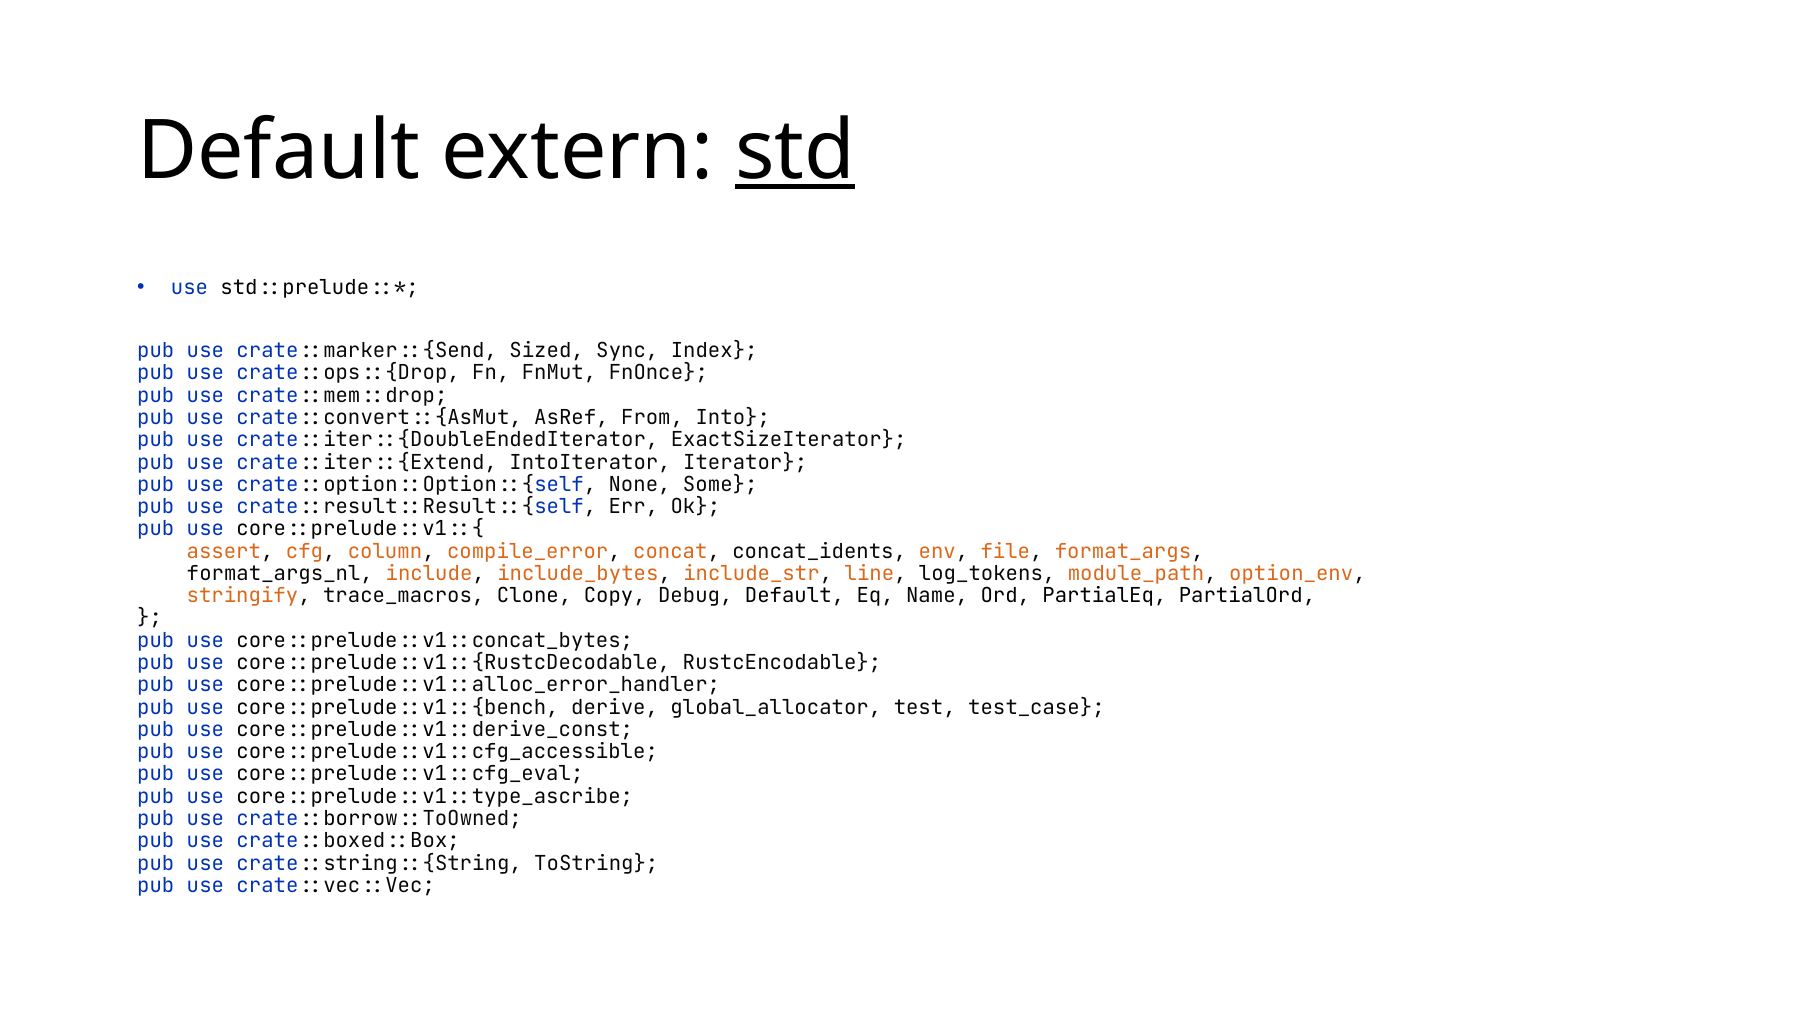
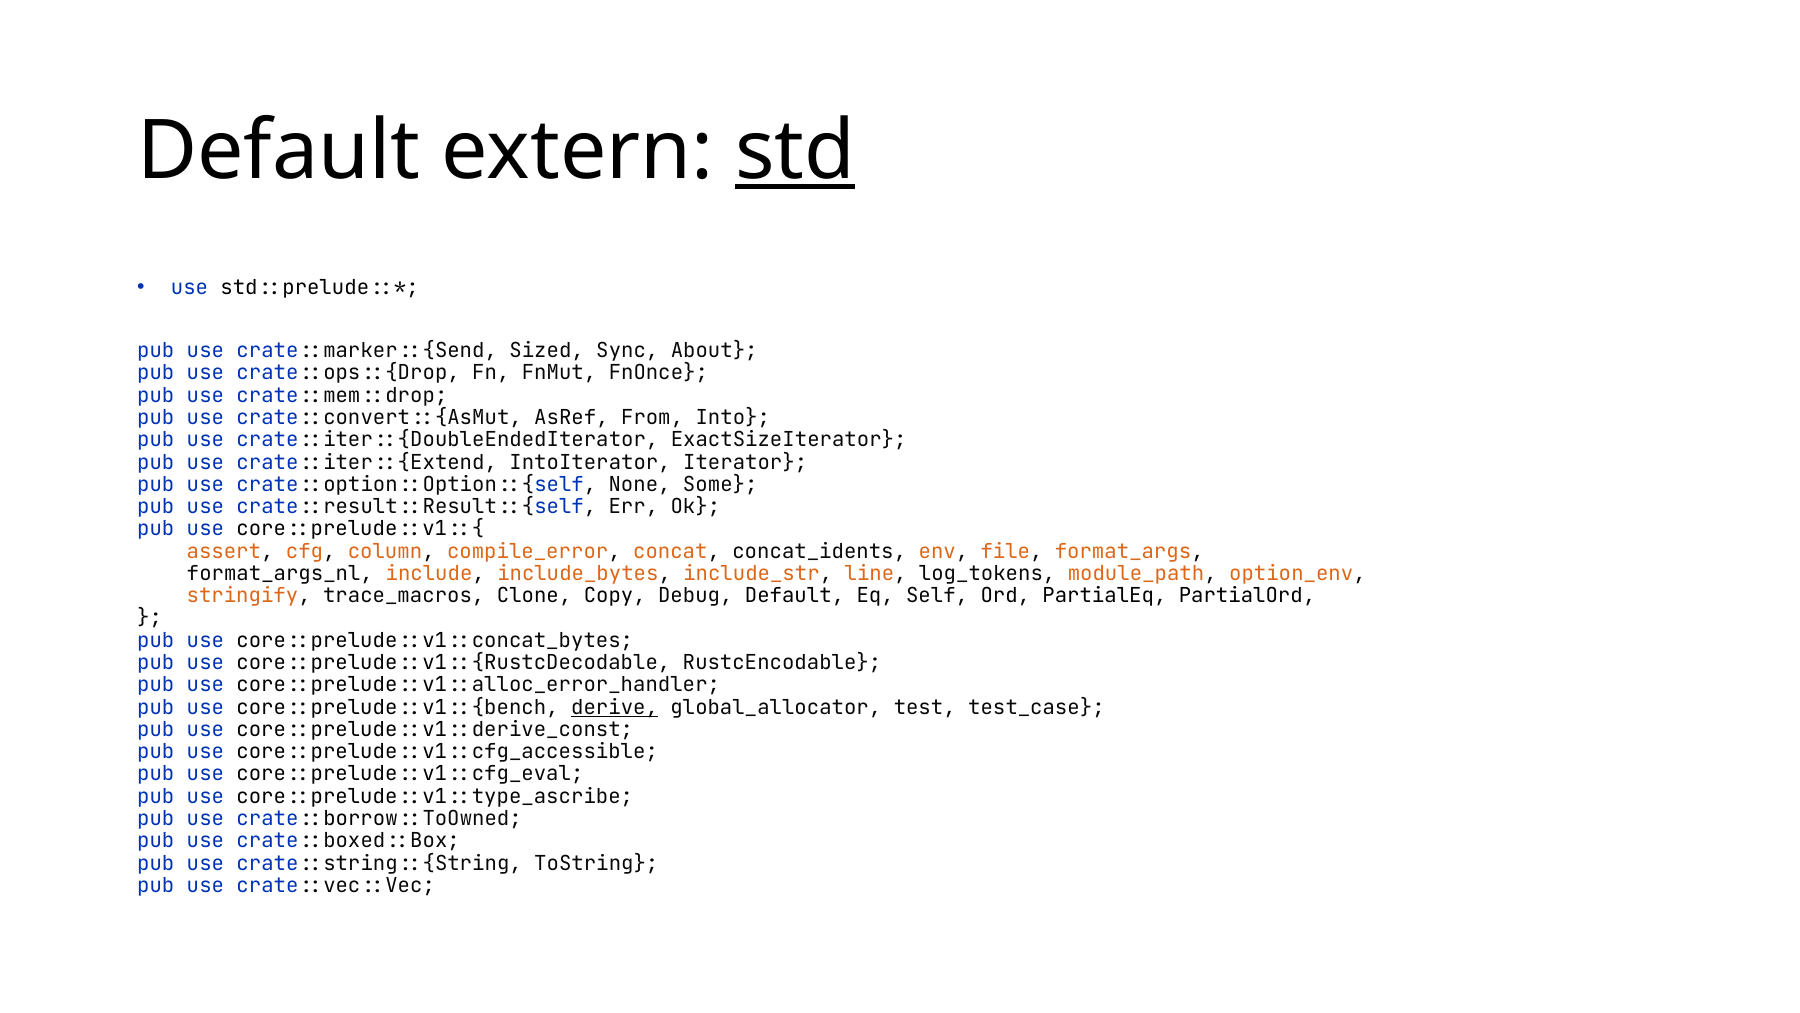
Index: Index -> About (714, 351)
Name: Name -> Self (937, 596)
derive underline: none -> present (615, 707)
